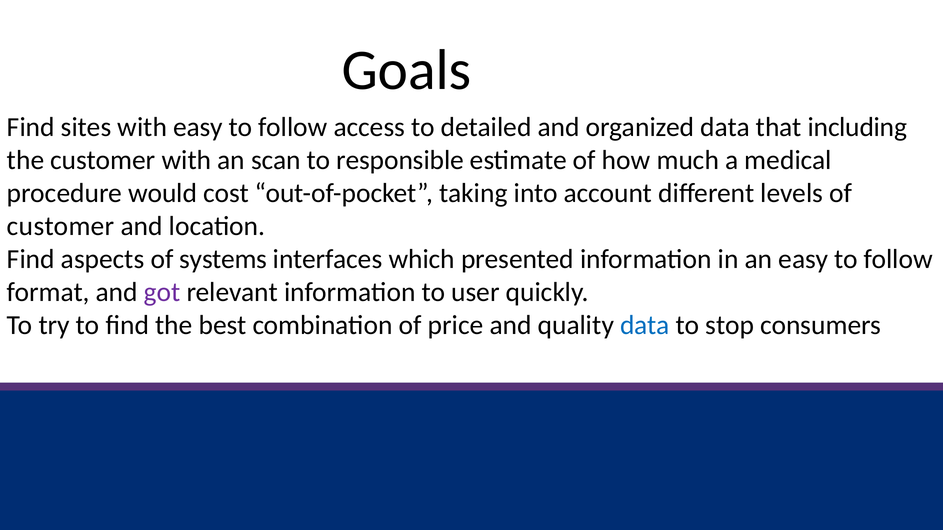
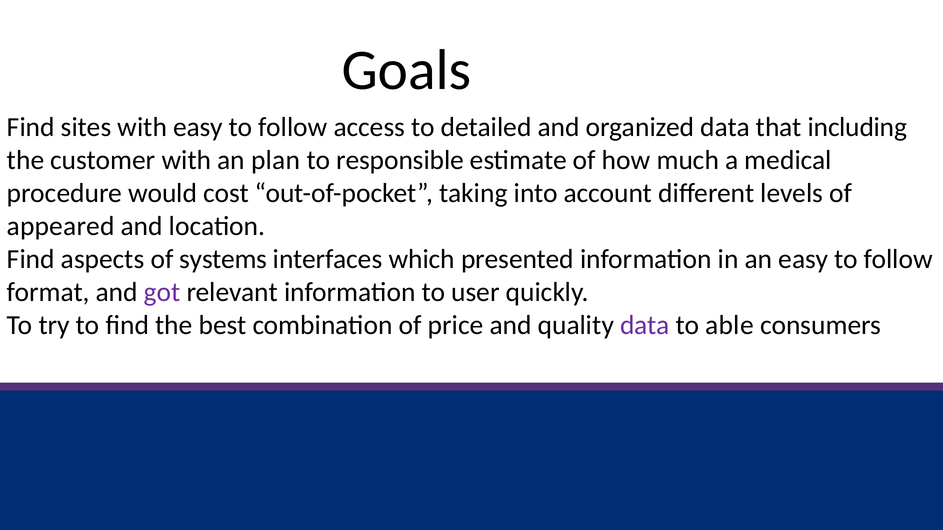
scan: scan -> plan (276, 160)
customer: customer -> appeared (61, 227)
data colour: blue -> purple (645, 326)
stop: stop -> able (730, 326)
